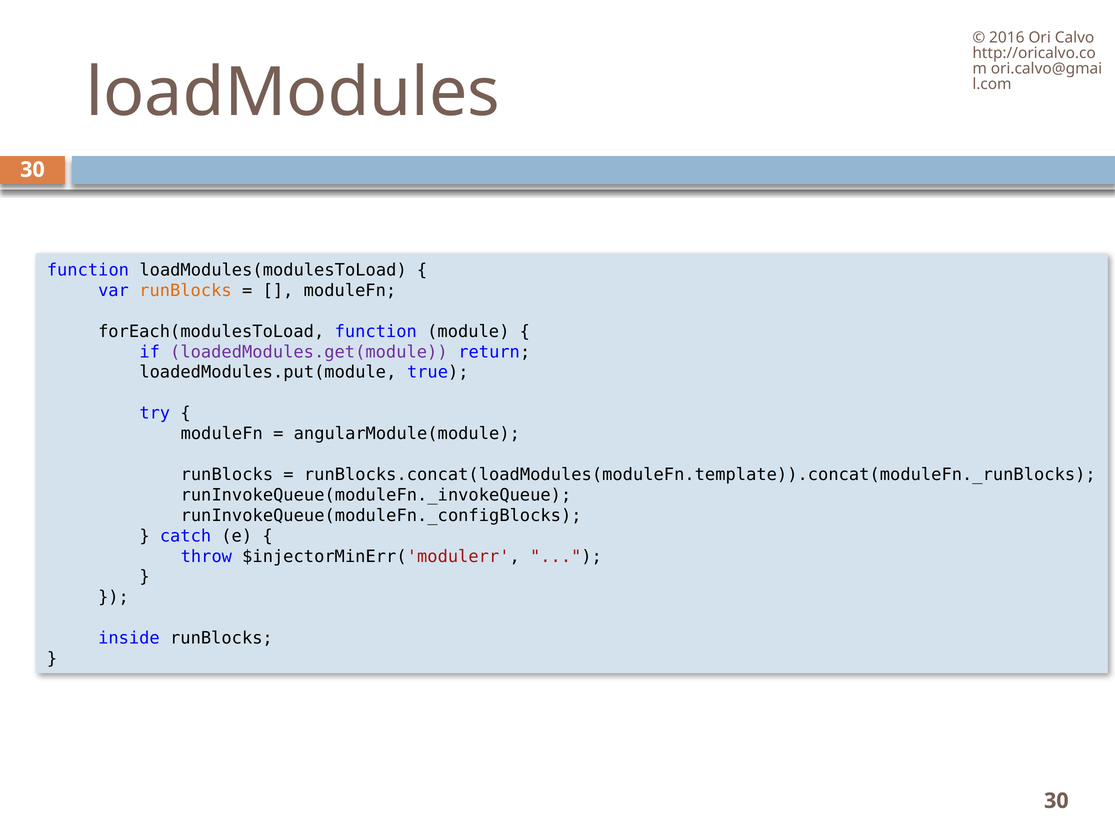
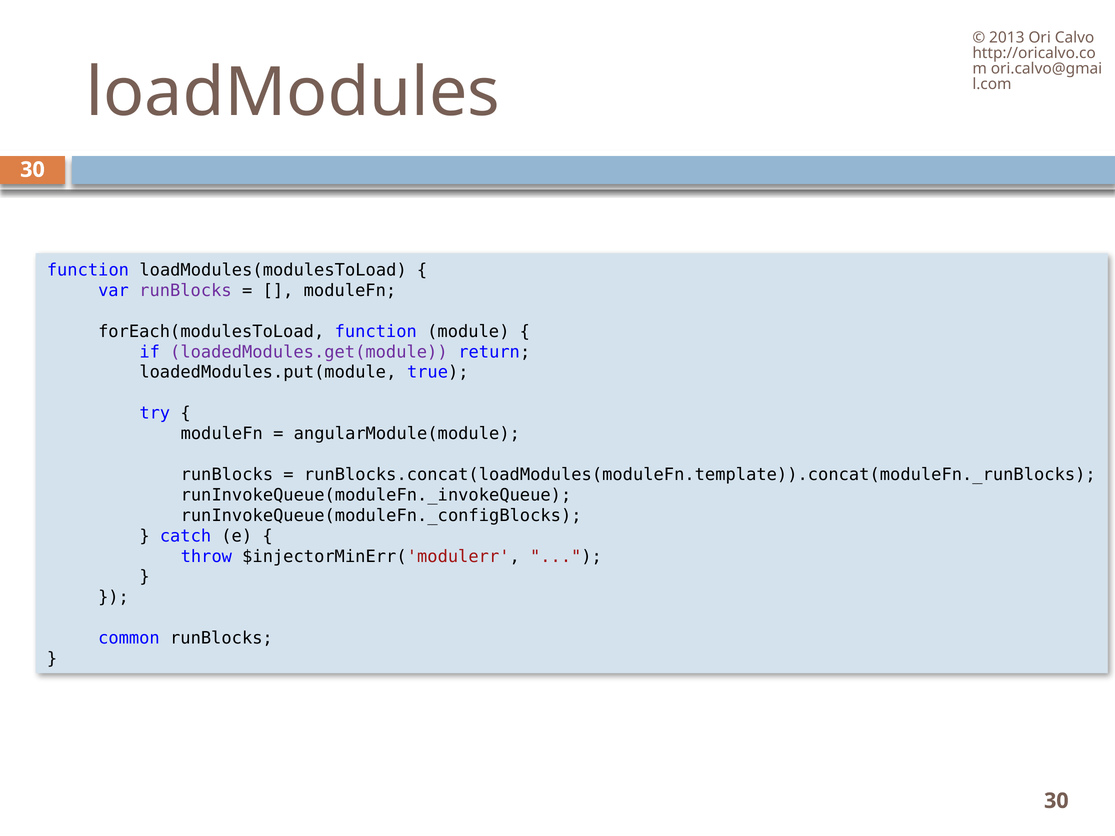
2016: 2016 -> 2013 (1007, 38)
runBlocks colour: orange -> purple (185, 291)
inside: inside -> common (129, 638)
